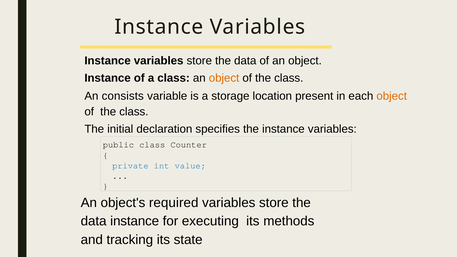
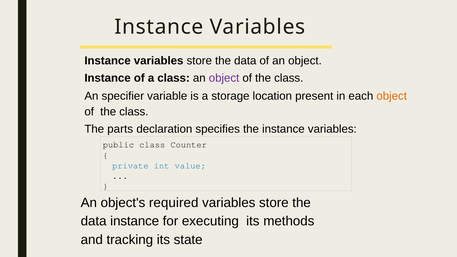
object colour: orange -> purple (224, 78)
consists: consists -> specifier (123, 96)
initial: initial -> parts (120, 129)
